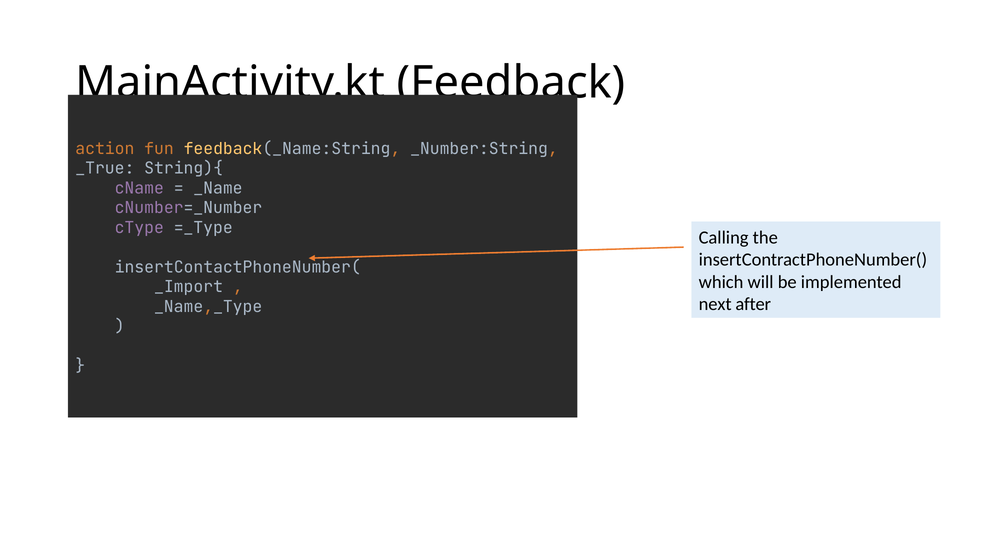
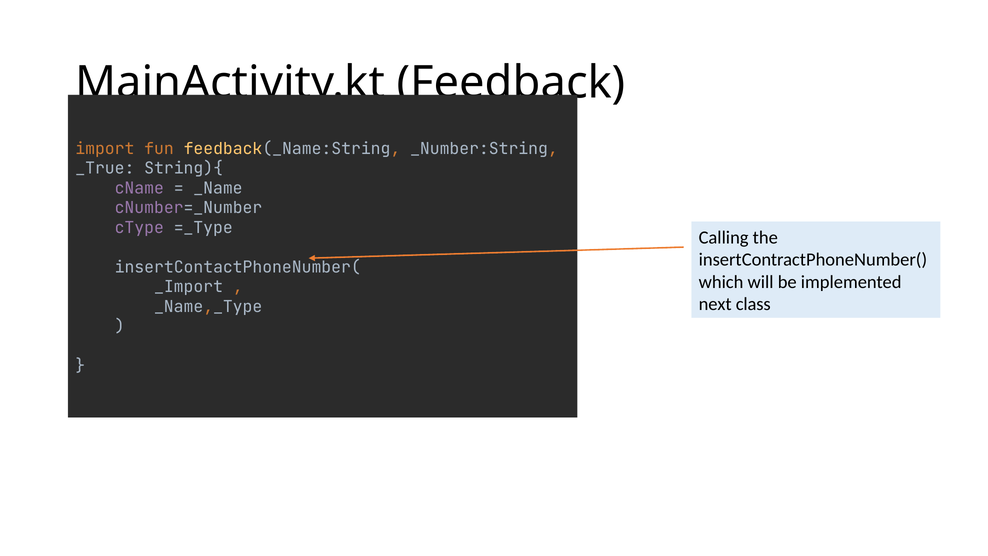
action: action -> import (105, 149)
after: after -> class (753, 304)
